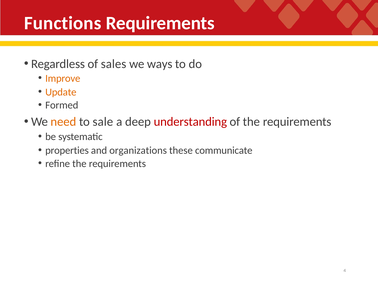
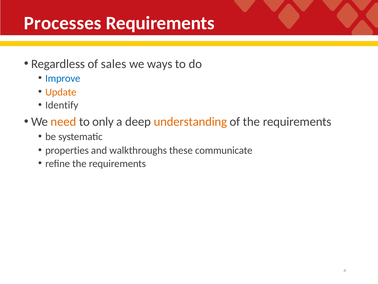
Functions: Functions -> Processes (63, 23)
Improve colour: orange -> blue (63, 78)
Formed: Formed -> Identify (62, 105)
sale: sale -> only (103, 122)
understanding colour: red -> orange (190, 122)
organizations: organizations -> walkthroughs (138, 150)
